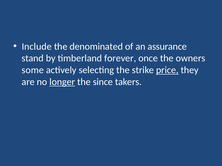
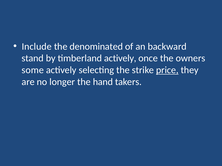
assurance: assurance -> backward (167, 47)
timberland forever: forever -> actively (120, 58)
longer underline: present -> none (62, 82)
since: since -> hand (103, 82)
